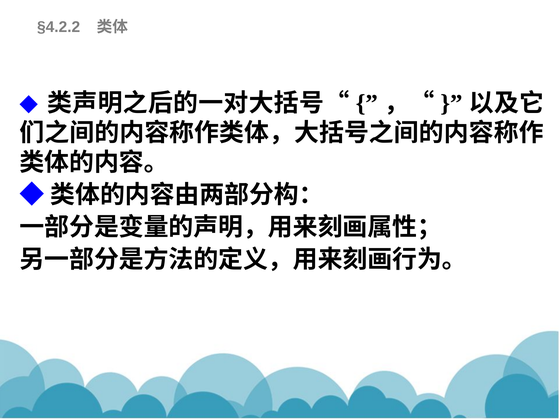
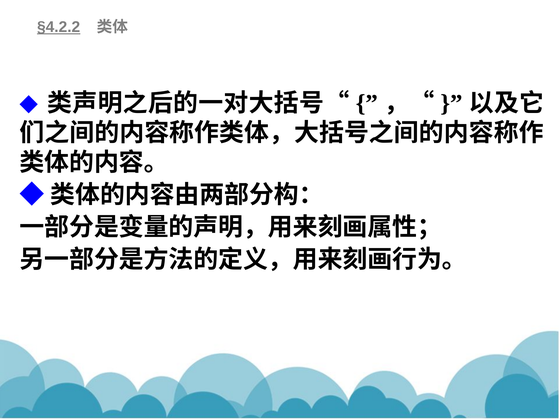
§4.2.2 underline: none -> present (59, 27)
